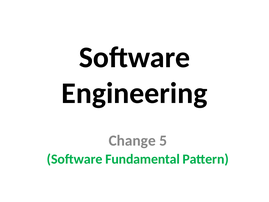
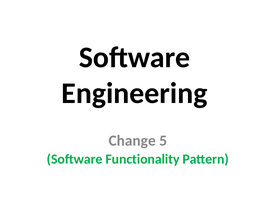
Fundamental: Fundamental -> Functionality (143, 159)
